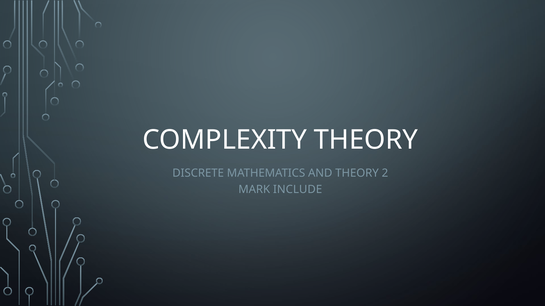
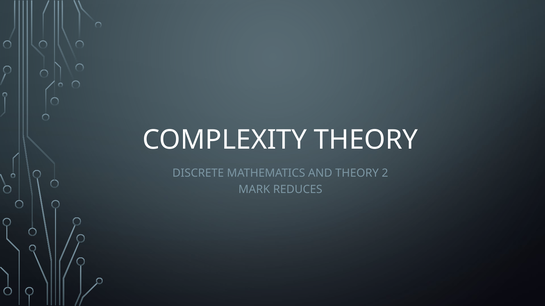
INCLUDE: INCLUDE -> REDUCES (298, 190)
